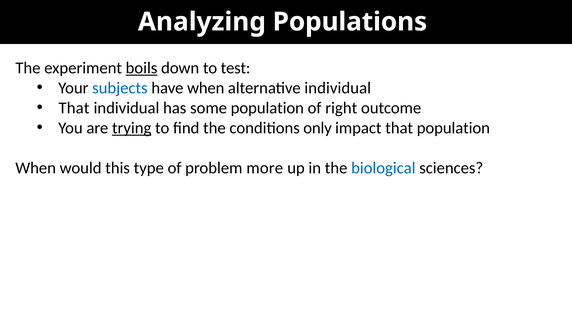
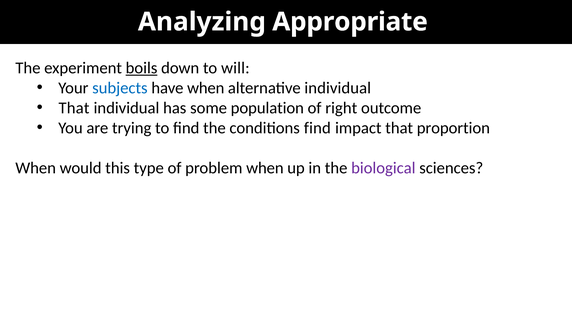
Populations: Populations -> Appropriate (350, 22)
test: test -> will (235, 68)
trying underline: present -> none (132, 128)
conditions only: only -> find (317, 128)
that population: population -> proportion (453, 128)
problem more: more -> when (265, 168)
biological colour: blue -> purple (383, 168)
